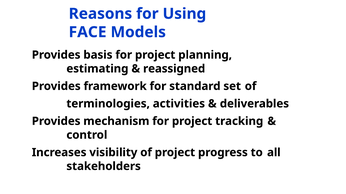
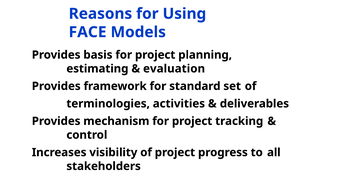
reassigned: reassigned -> evaluation (174, 69)
